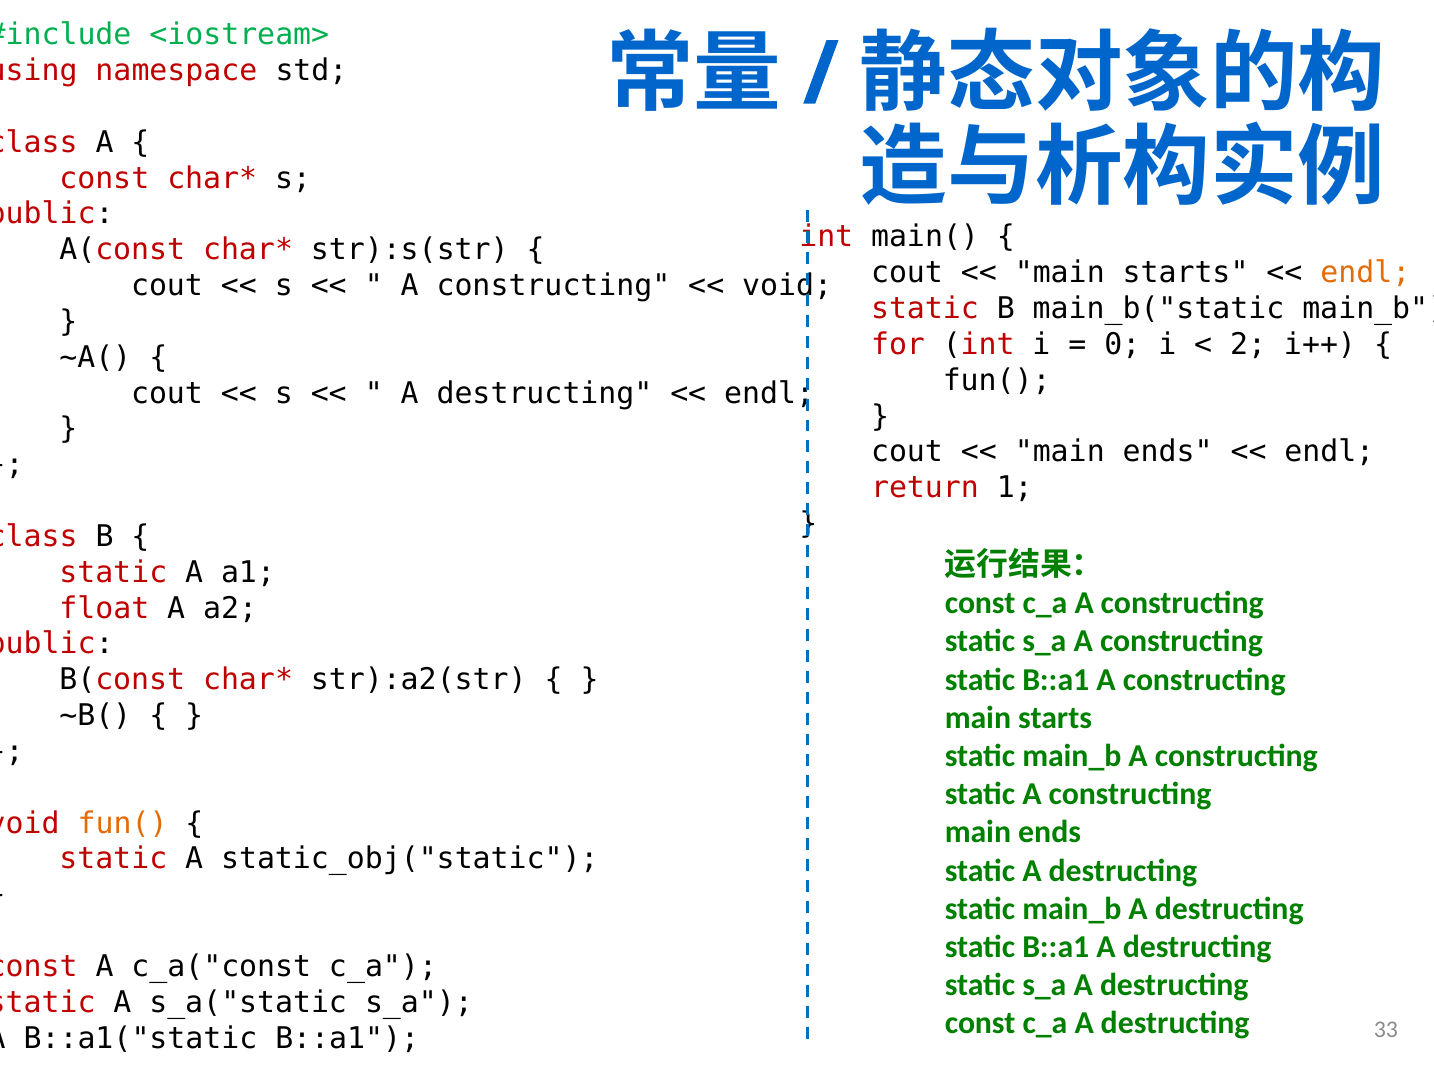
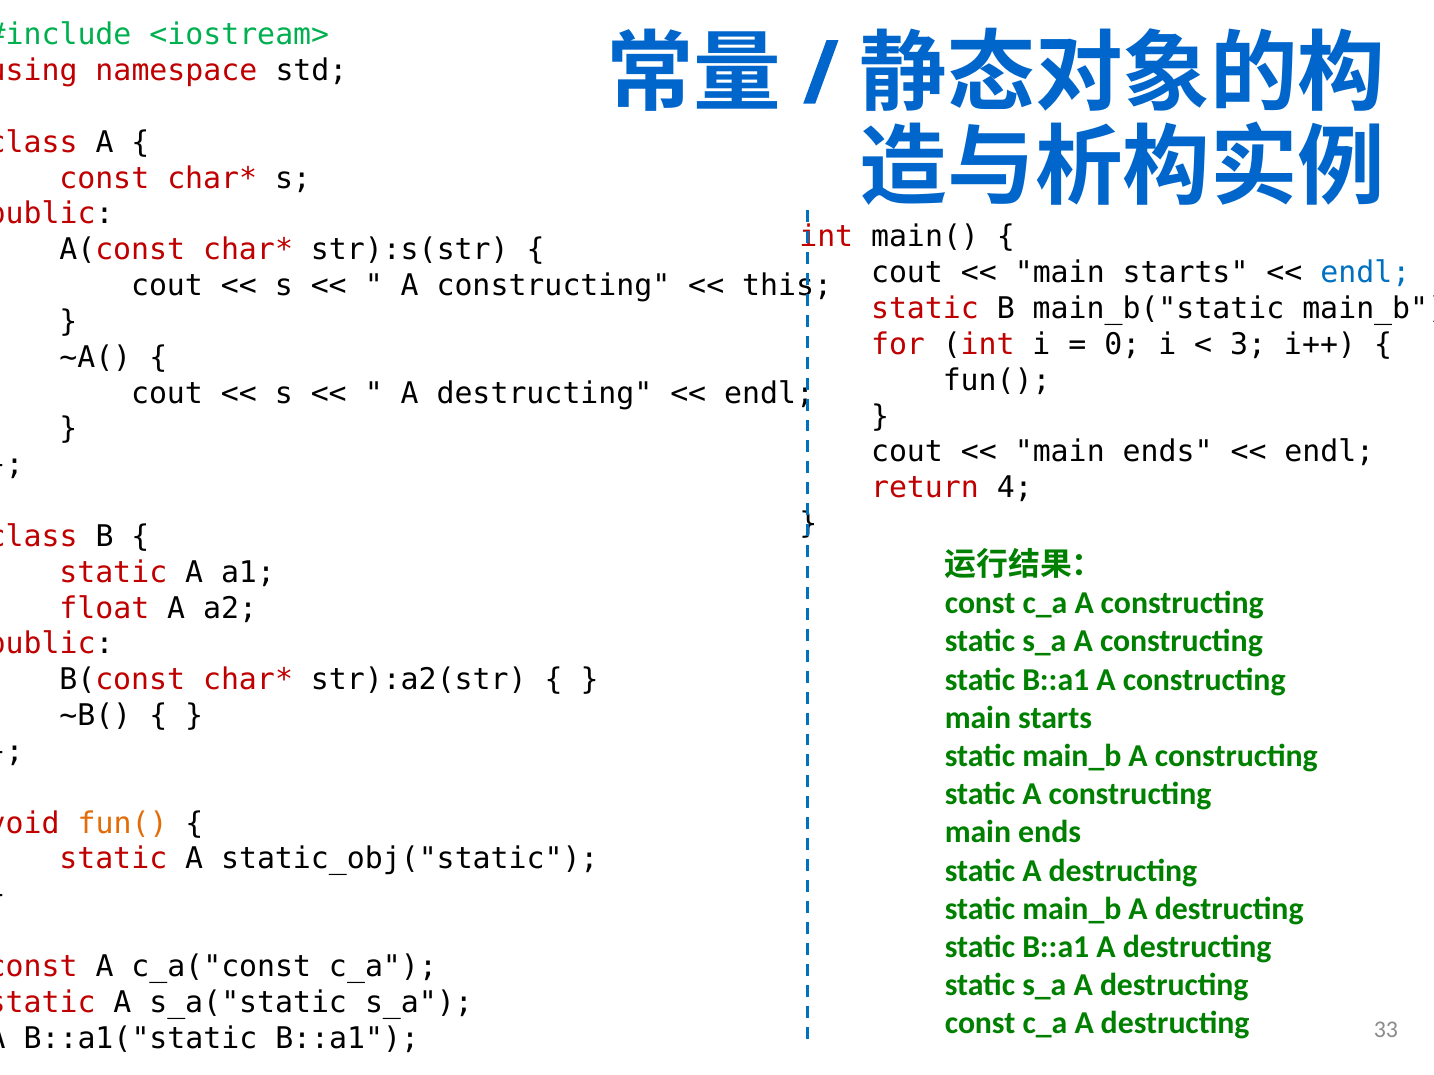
endl colour: orange -> blue (1365, 273)
void: void -> this (787, 286)
2: 2 -> 3 (1248, 345)
1: 1 -> 4 (1015, 488)
